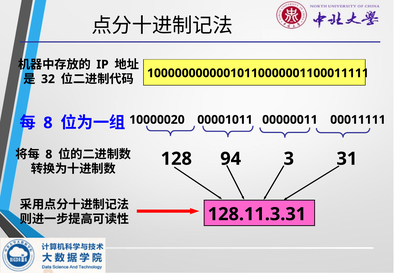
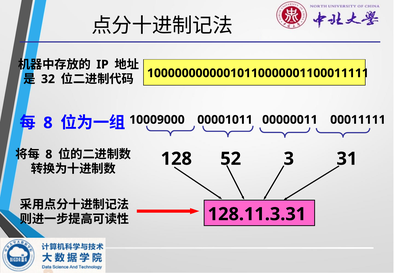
10000020: 10000020 -> 10009000 (157, 120)
94: 94 -> 52 (231, 159)
